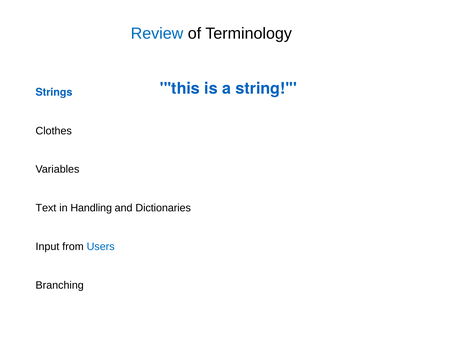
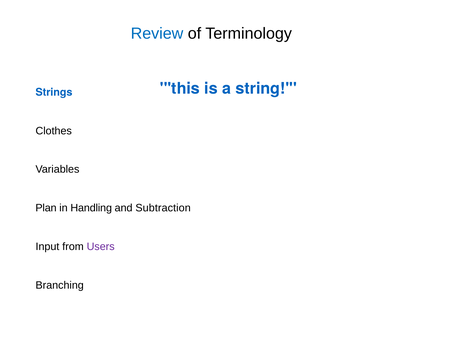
Text: Text -> Plan (46, 208)
Dictionaries: Dictionaries -> Subtraction (163, 208)
Users colour: blue -> purple (101, 246)
